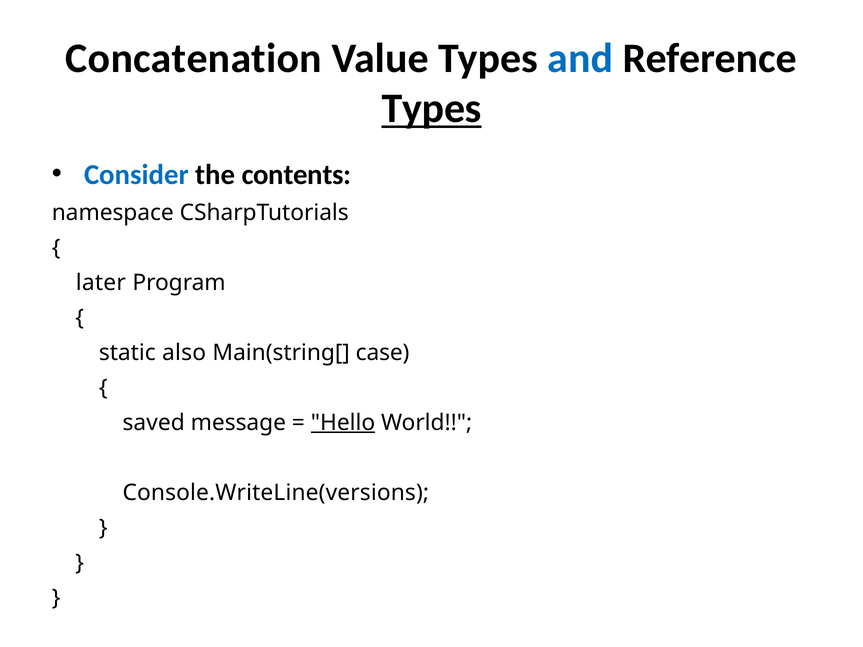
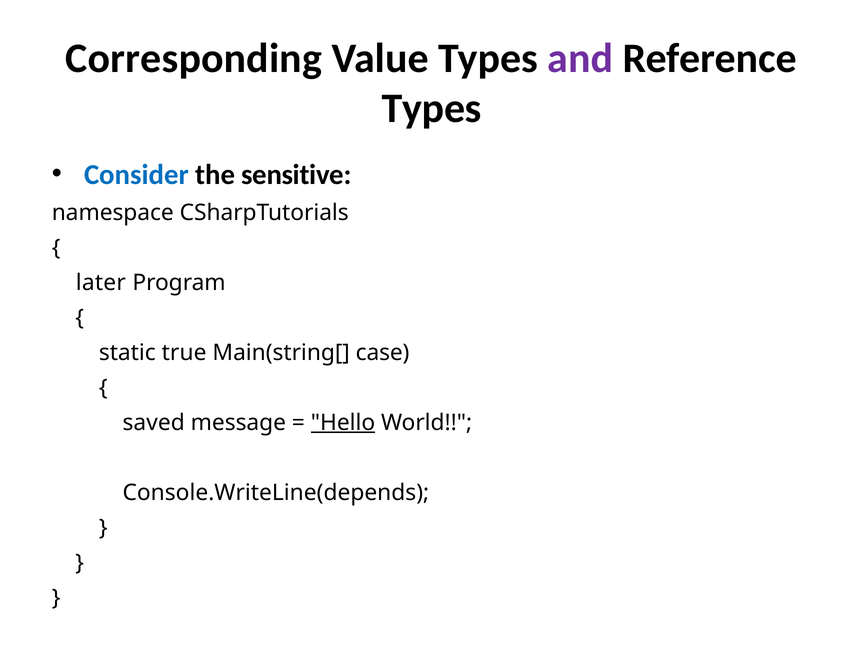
Concatenation: Concatenation -> Corresponding (194, 58)
and colour: blue -> purple (580, 58)
Types underline: present -> none (432, 109)
contents: contents -> sensitive (296, 175)
also: also -> true (184, 353)
Console.WriteLine(versions: Console.WriteLine(versions -> Console.WriteLine(depends (276, 493)
